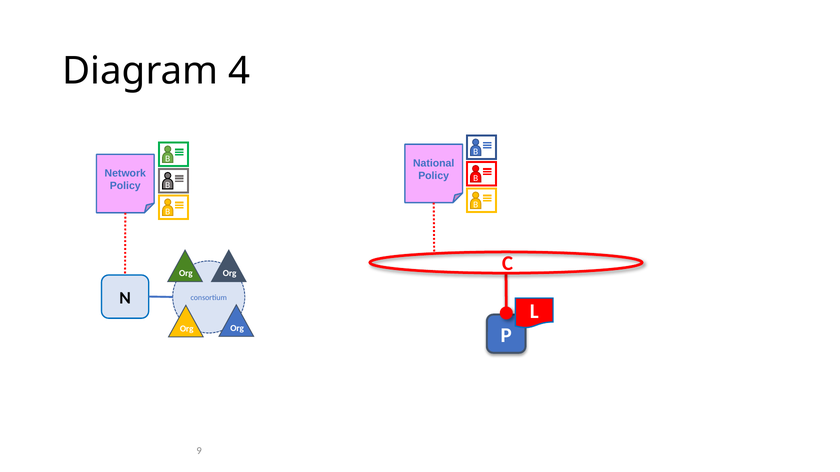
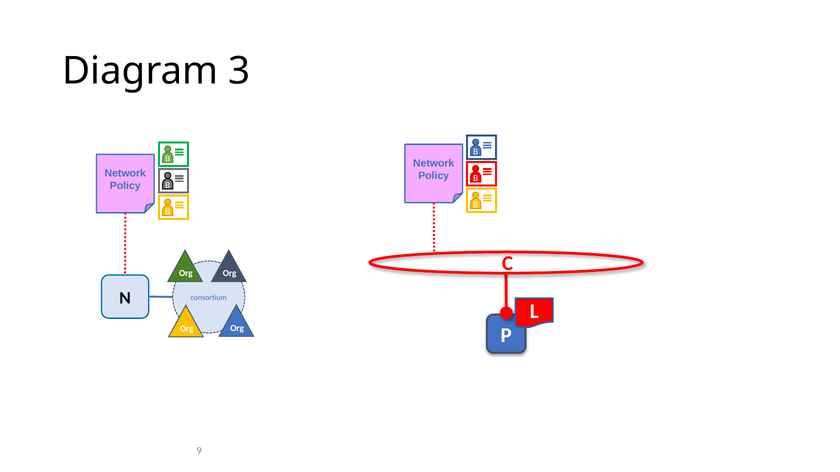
4: 4 -> 3 (239, 71)
National: National -> Network (434, 163)
